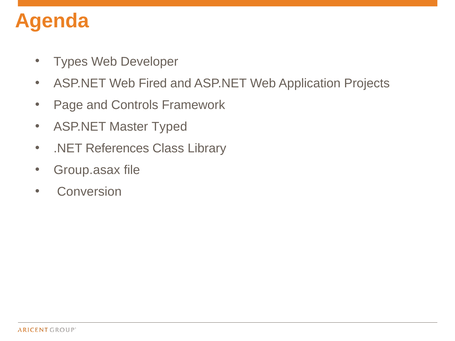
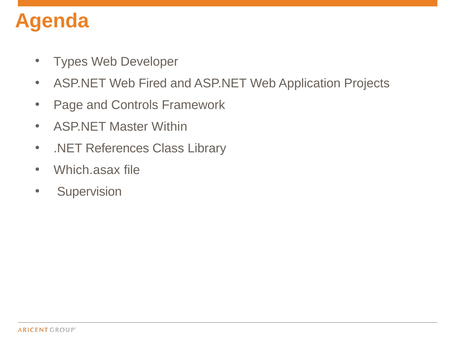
Typed: Typed -> Within (169, 127)
Group.asax: Group.asax -> Which.asax (87, 170)
Conversion: Conversion -> Supervision (89, 192)
